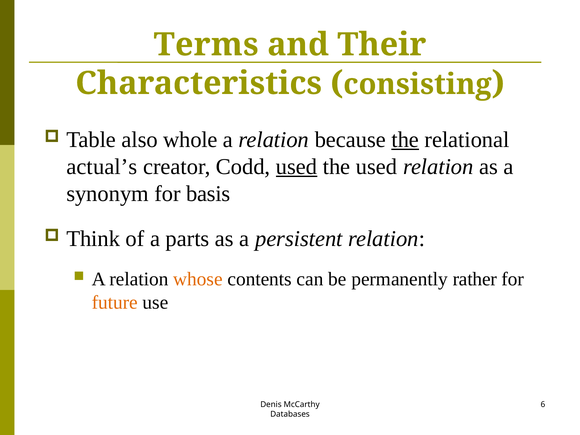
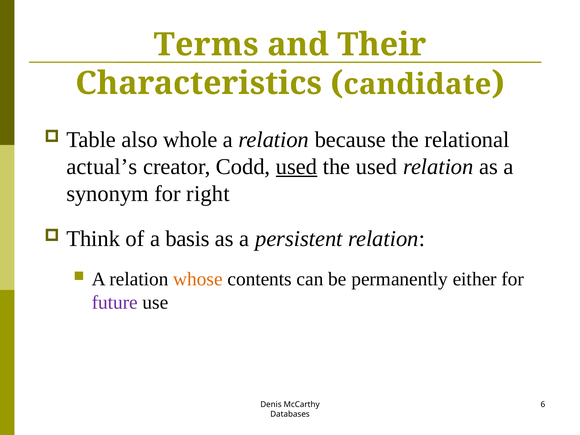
consisting: consisting -> candidate (417, 84)
the underline: present -> none (405, 140)
basis: basis -> right (208, 194)
parts: parts -> basis (188, 239)
rather: rather -> either (475, 279)
future colour: orange -> purple (115, 302)
